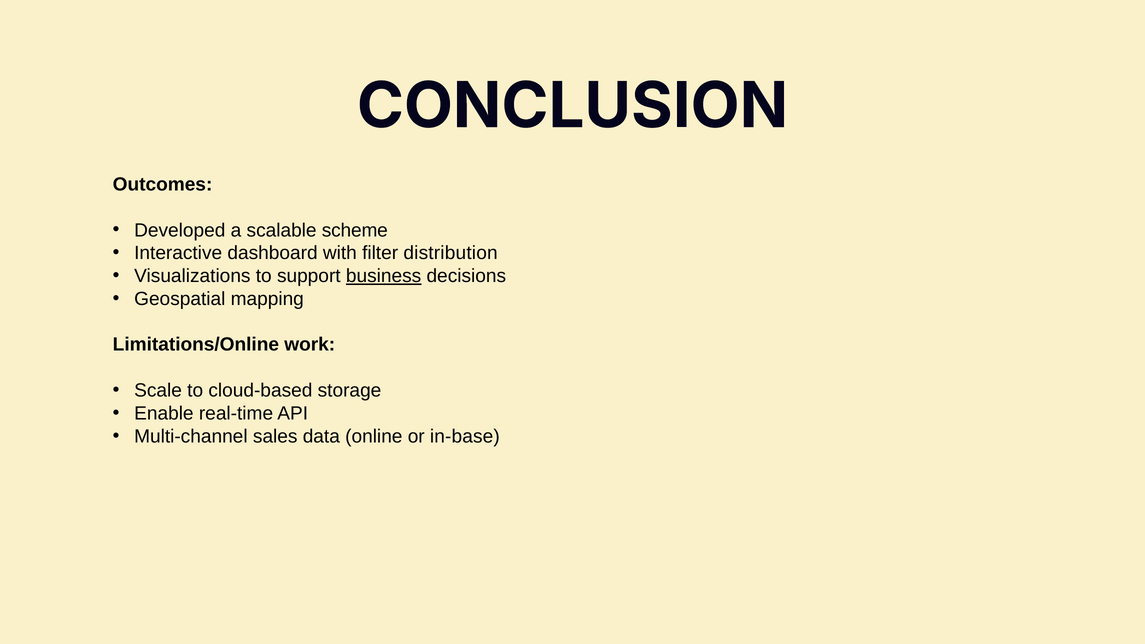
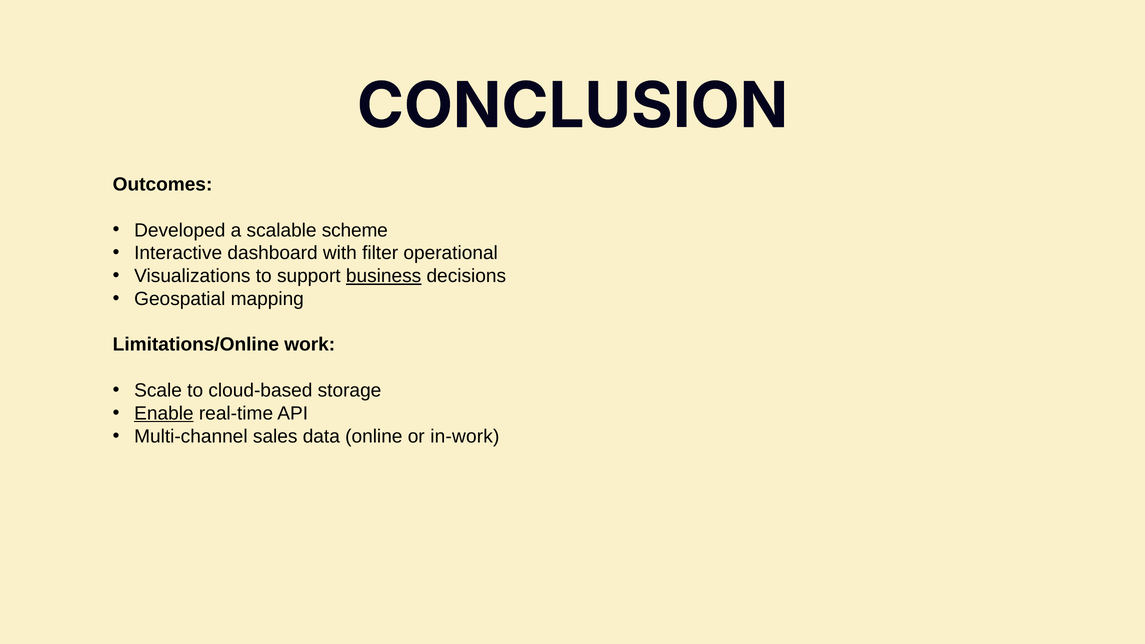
distribution: distribution -> operational (451, 253)
Enable underline: none -> present (164, 413)
in-base: in-base -> in-work (465, 436)
